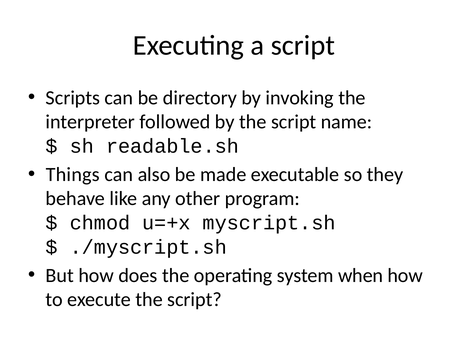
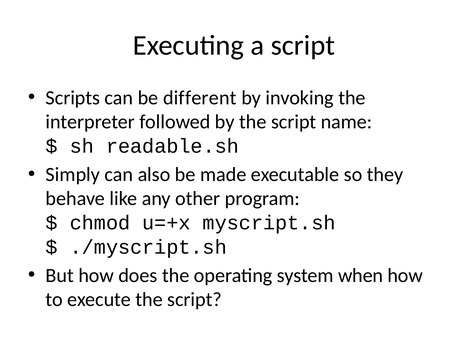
directory: directory -> different (200, 98)
Things: Things -> Simply (73, 174)
